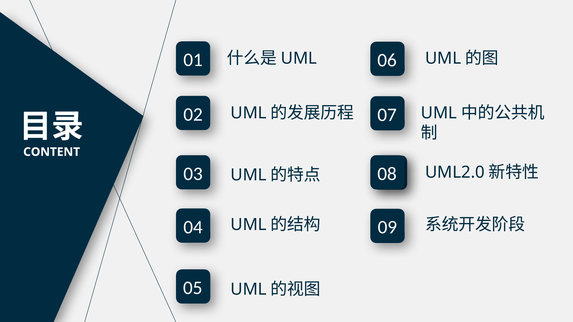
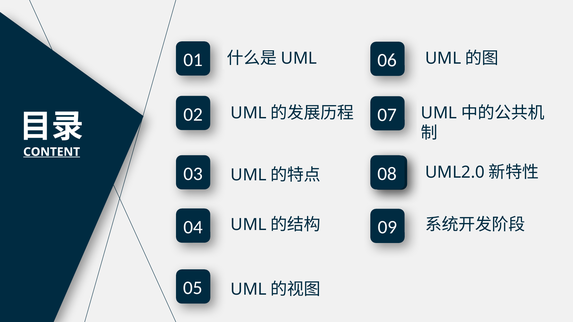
CONTENT underline: none -> present (52, 152)
